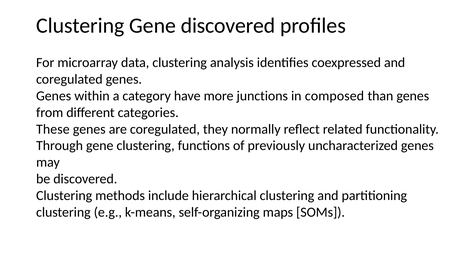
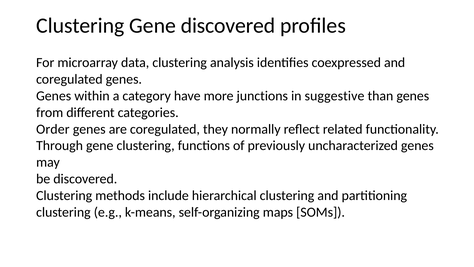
composed: composed -> suggestive (335, 96)
These: These -> Order (53, 129)
